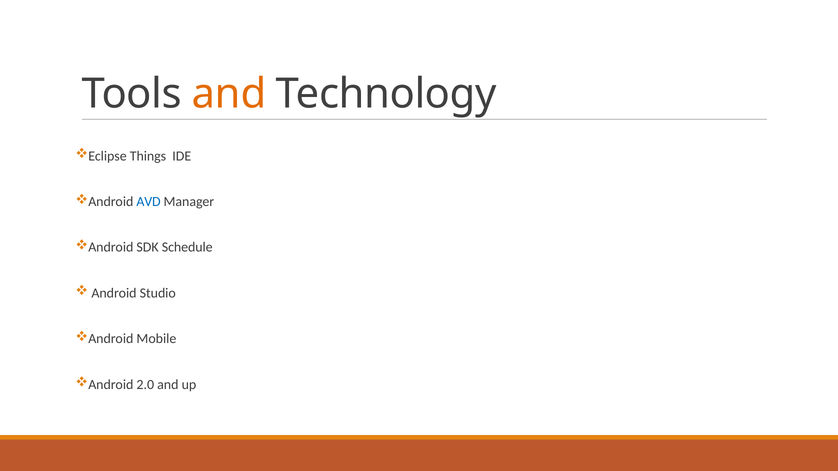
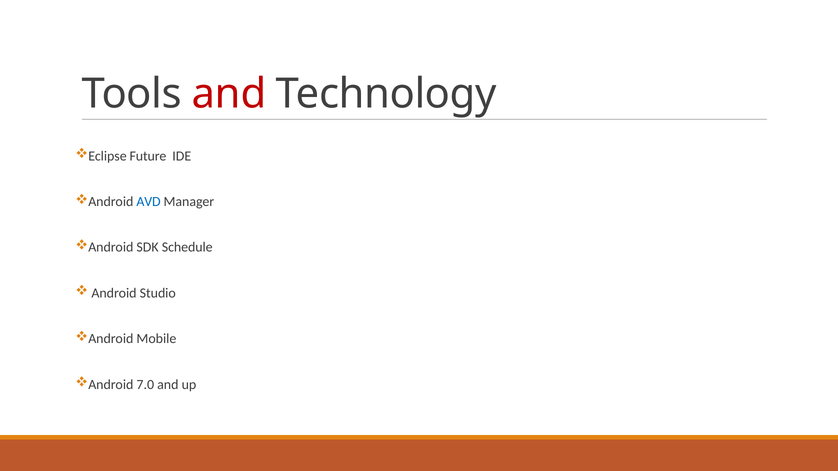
and colour: orange -> red (229, 94)
Things: Things -> Future (148, 156)
2.0: 2.0 -> 7.0 (145, 385)
